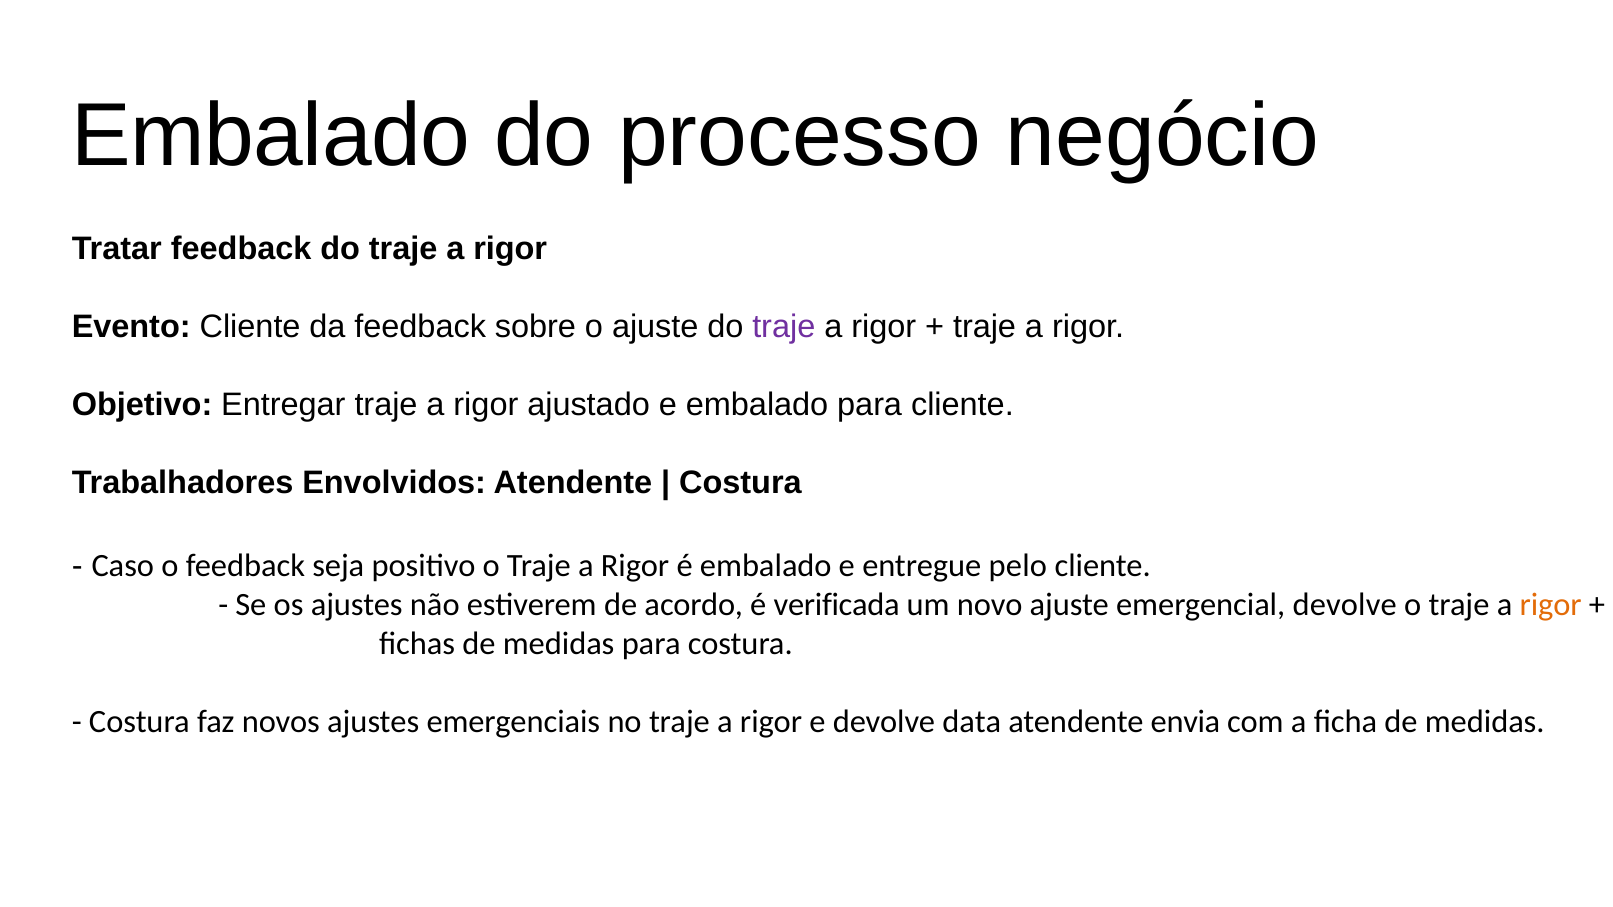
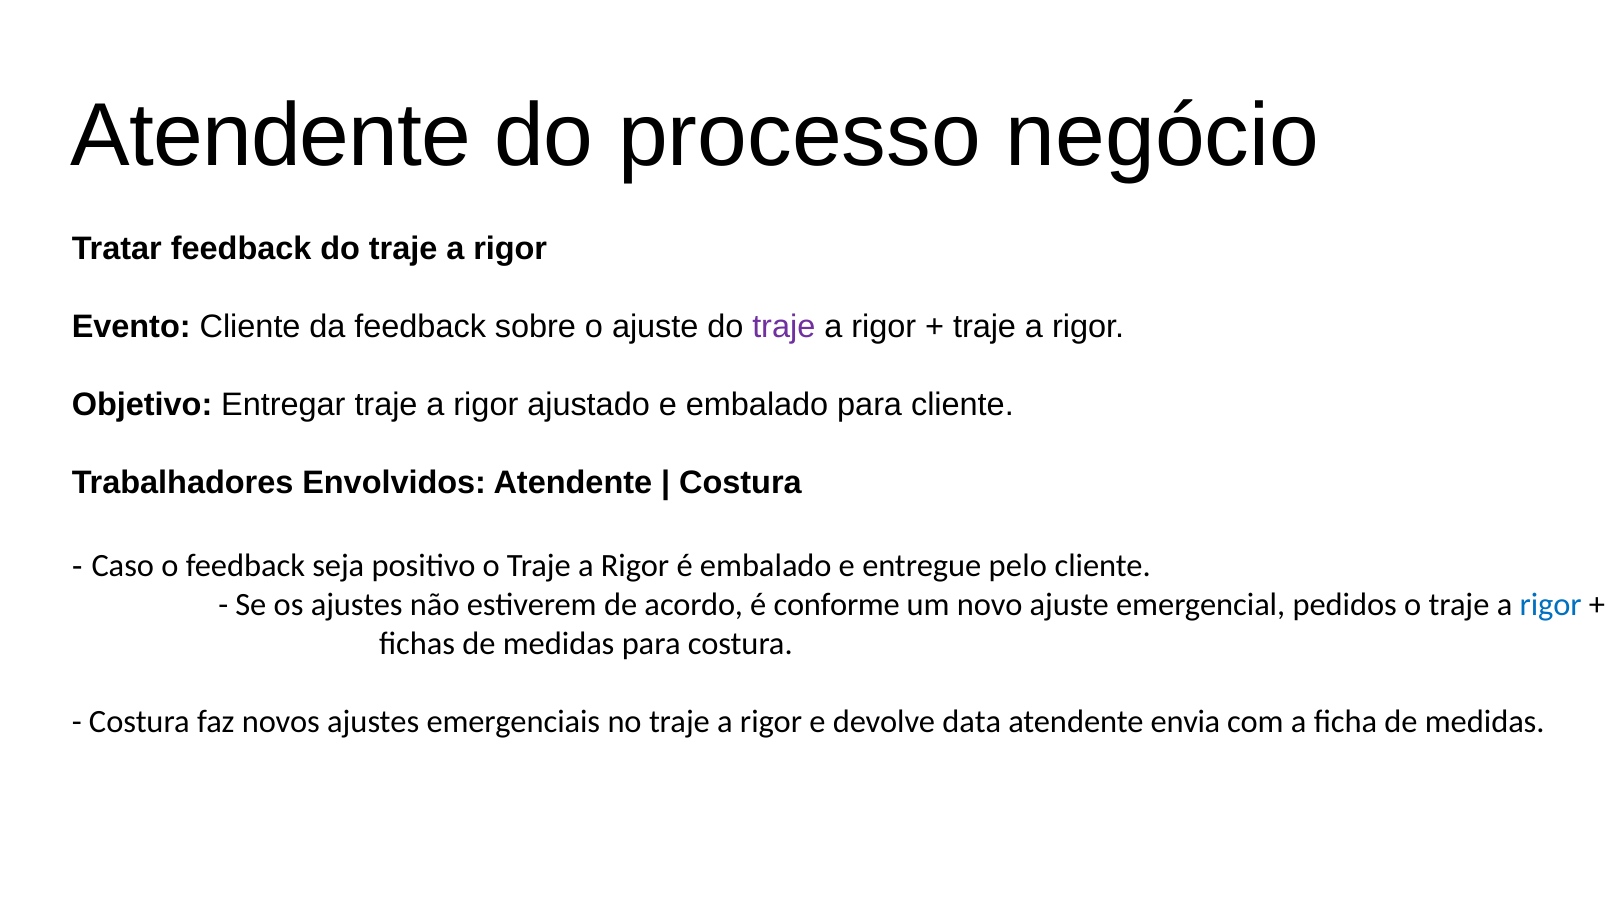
Embalado: Embalado -> Atendente (271, 136)
verificada: verificada -> conforme (837, 605)
emergencial devolve: devolve -> pedidos (1345, 605)
rigor colour: orange -> blue (1551, 605)
